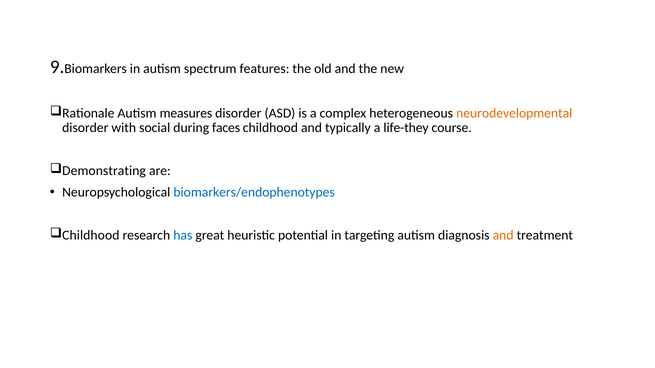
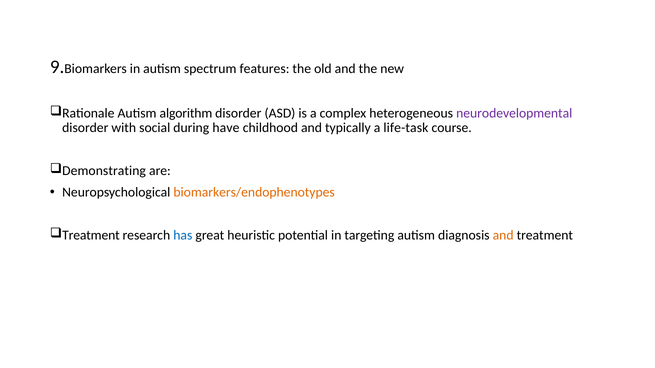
measures: measures -> algorithm (186, 113)
neurodevelopmental colour: orange -> purple (514, 113)
faces: faces -> have (226, 128)
life-they: life-they -> life-task (406, 128)
biomarkers/endophenotypes colour: blue -> orange (254, 193)
Childhood: Childhood -> Treatment (91, 236)
